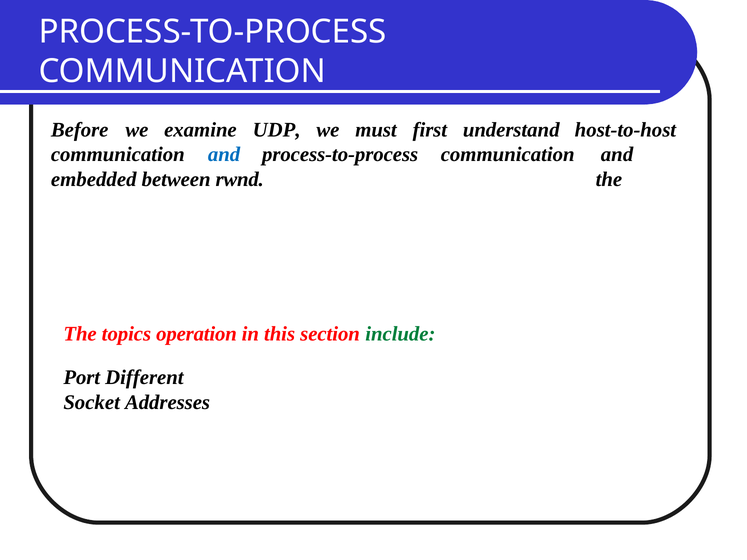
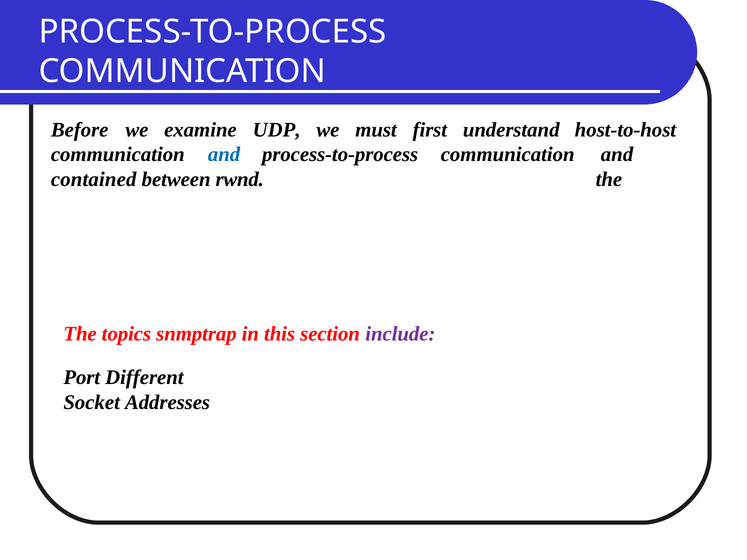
embedded: embedded -> contained (94, 180)
operation: operation -> snmptrap (196, 334)
include colour: green -> purple (400, 334)
